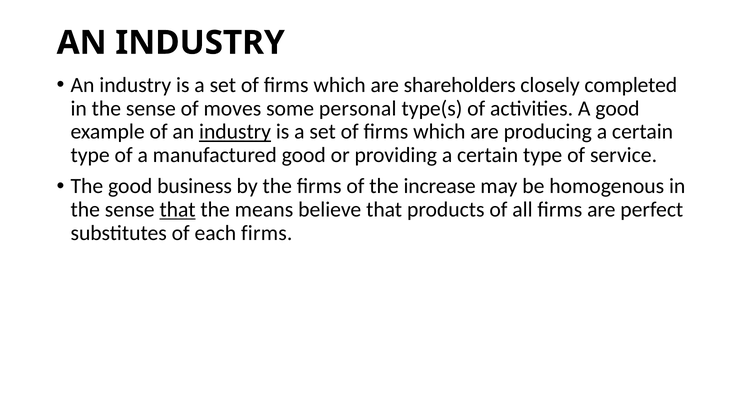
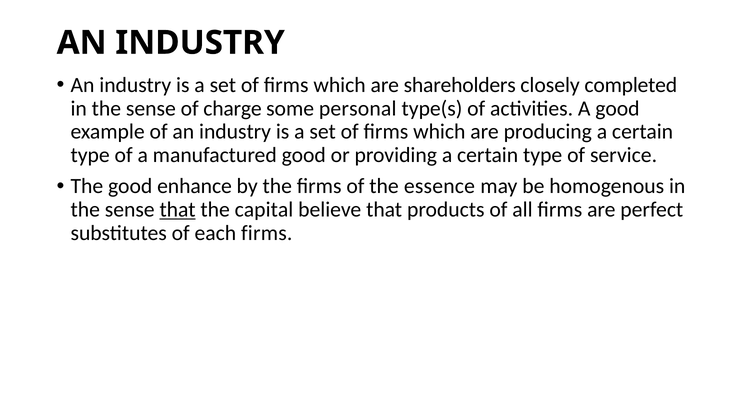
moves: moves -> charge (233, 108)
industry underline: present -> none (235, 132)
business: business -> enhance (195, 186)
increase: increase -> essence (439, 186)
means: means -> capital (264, 210)
